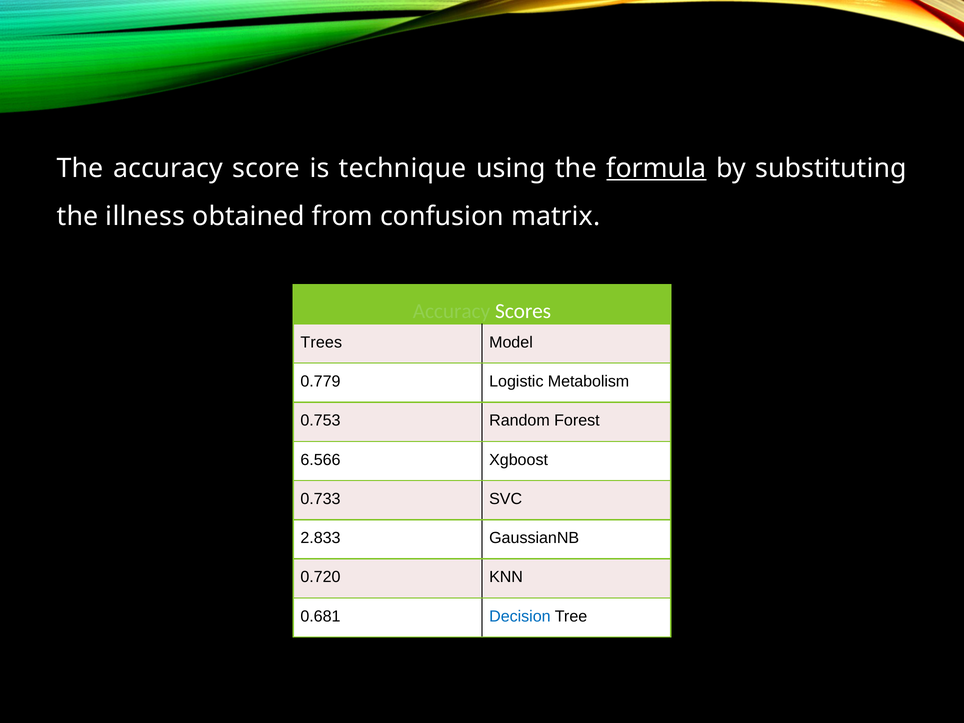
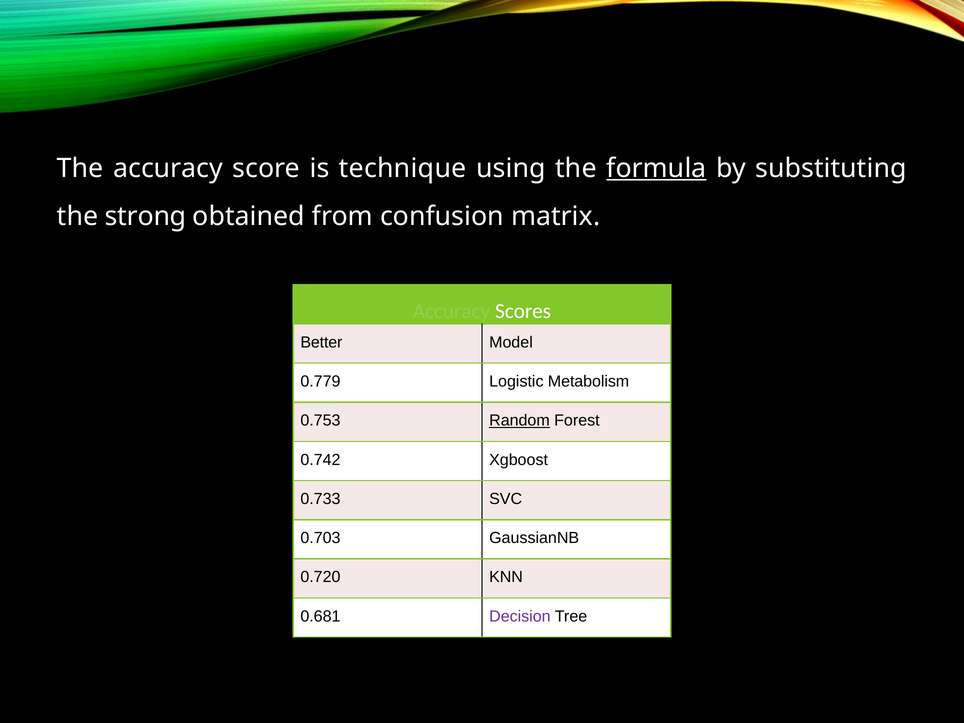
illness: illness -> strong (146, 216)
Trees: Trees -> Better (321, 342)
Random underline: none -> present (519, 421)
6.566: 6.566 -> 0.742 (320, 460)
2.833: 2.833 -> 0.703 (320, 538)
Decision colour: blue -> purple (520, 616)
